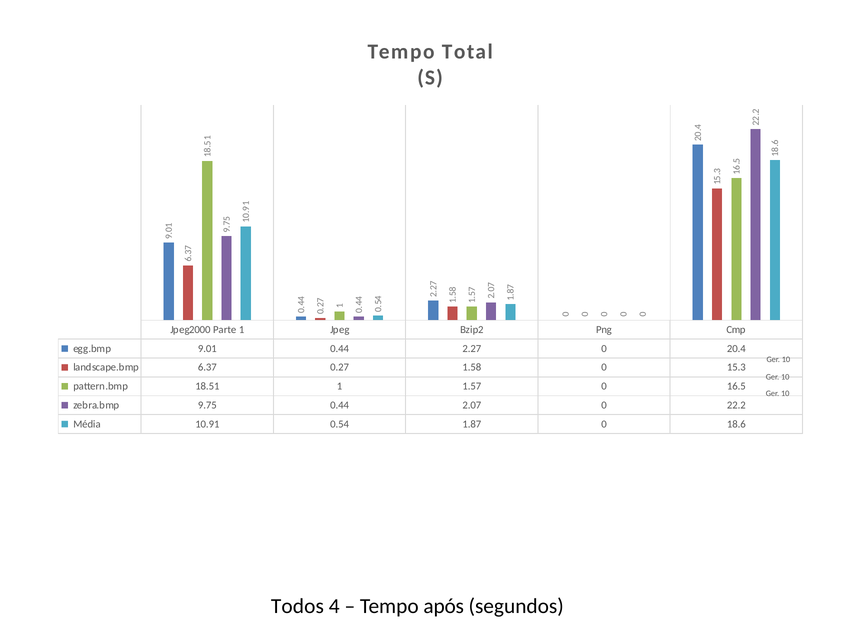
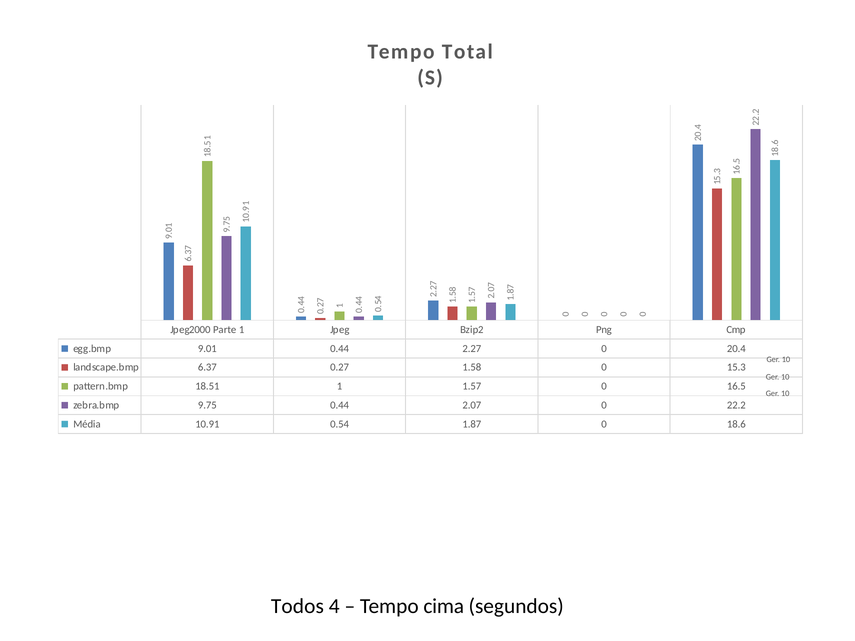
após: após -> cima (444, 606)
